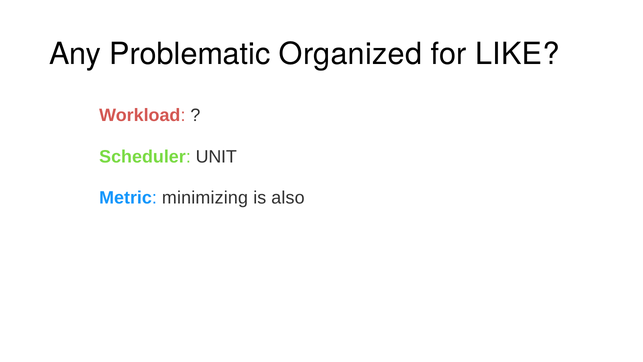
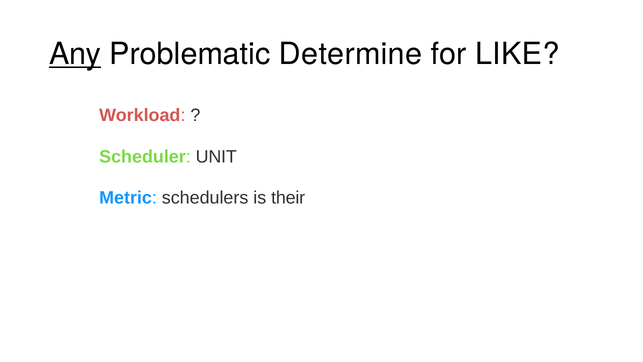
Any underline: none -> present (75, 54)
Organized: Organized -> Determine (351, 54)
minimizing: minimizing -> schedulers (205, 198)
also: also -> their (288, 198)
